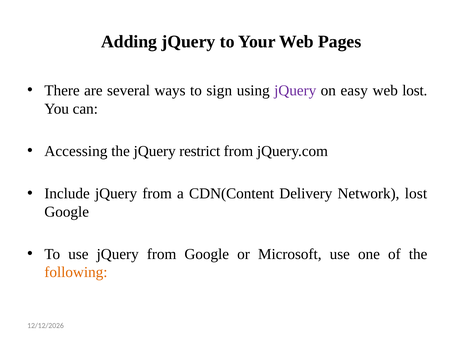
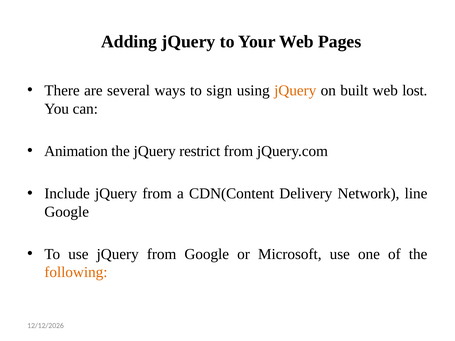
jQuery colour: purple -> orange (295, 91)
easy: easy -> built (354, 91)
Accessing: Accessing -> Animation (76, 151)
Network lost: lost -> line (416, 194)
